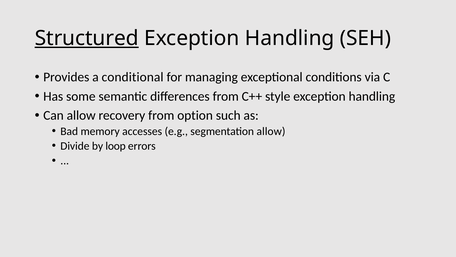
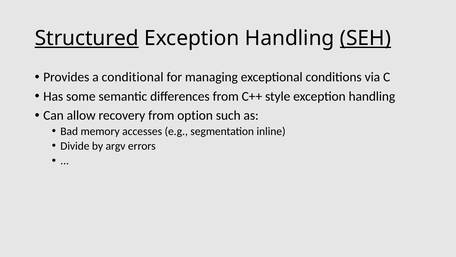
SEH underline: none -> present (365, 38)
segmentation allow: allow -> inline (271, 131)
loop: loop -> argv (116, 146)
